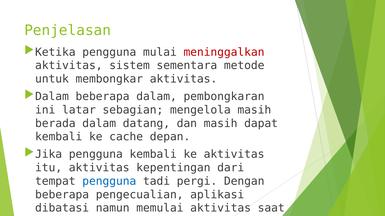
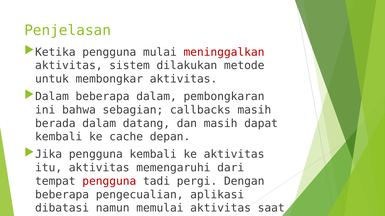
sementara: sementara -> dilakukan (187, 66)
ini latar: latar -> bahwa (79, 110)
mengelola: mengelola -> callbacks (200, 110)
kepentingan: kepentingan -> memengaruhi (173, 168)
pengguna colour: blue -> red (109, 182)
